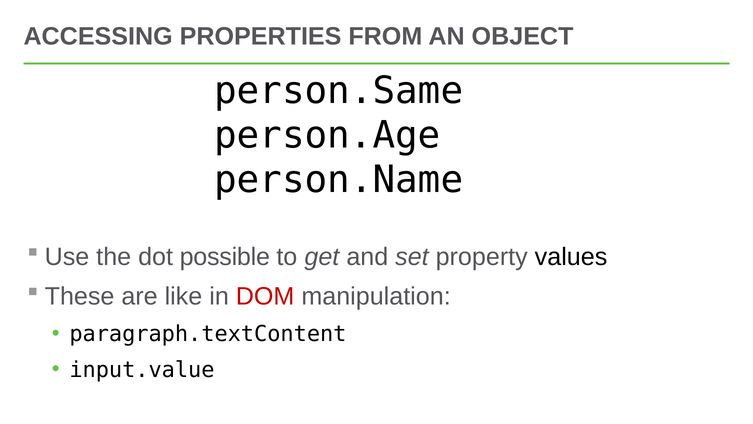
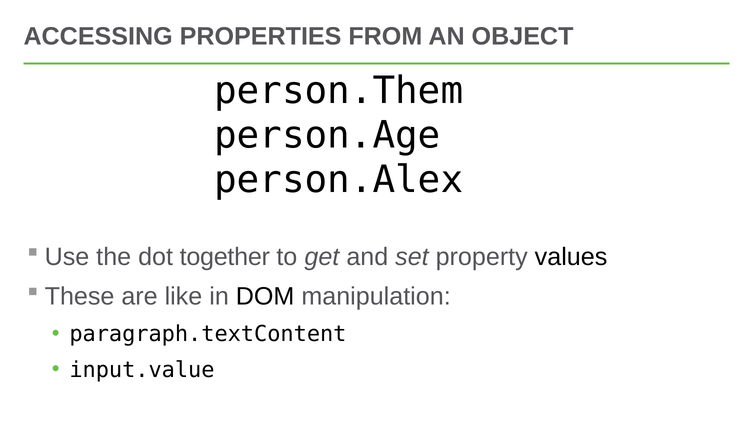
person.Same: person.Same -> person.Them (339, 91)
person.Name: person.Name -> person.Alex (339, 180)
possible: possible -> together (225, 257)
DOM colour: red -> black (265, 296)
